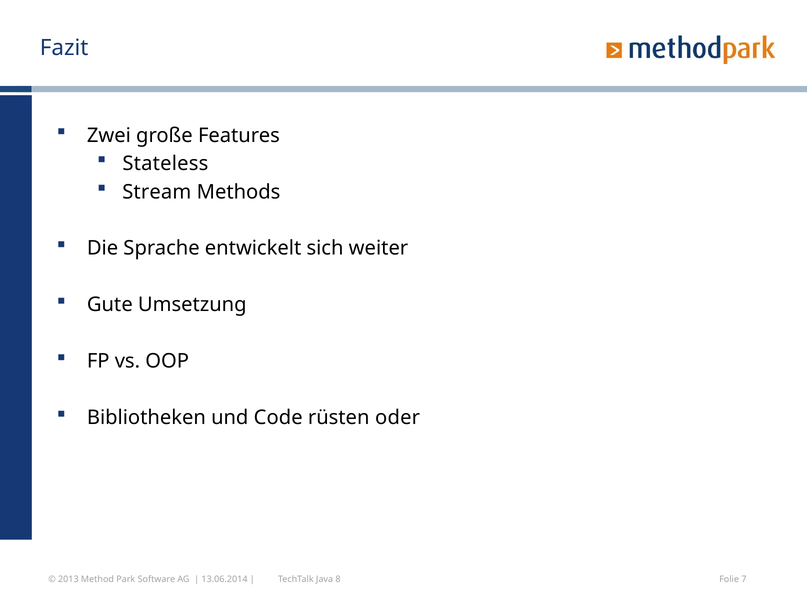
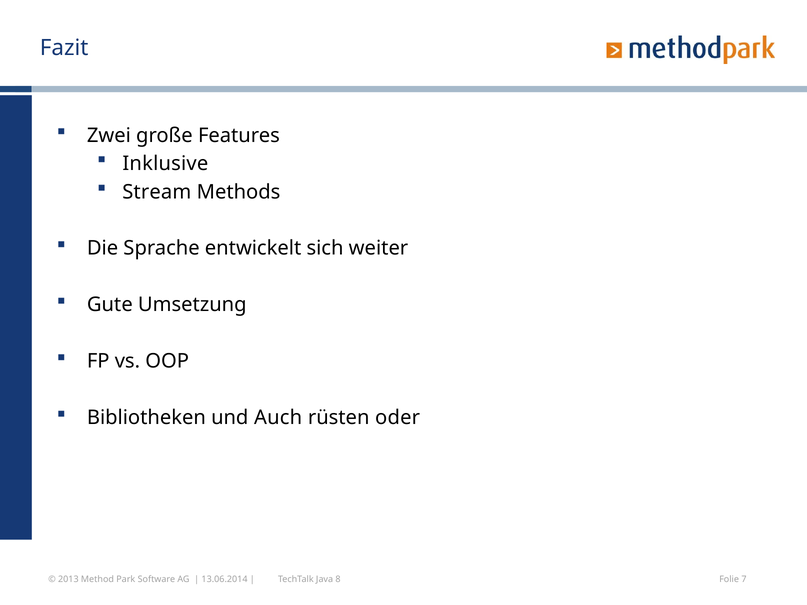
Stateless: Stateless -> Inklusive (165, 164)
Code: Code -> Auch (278, 418)
